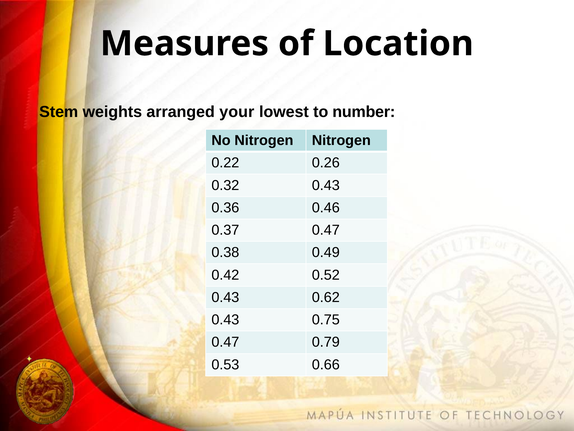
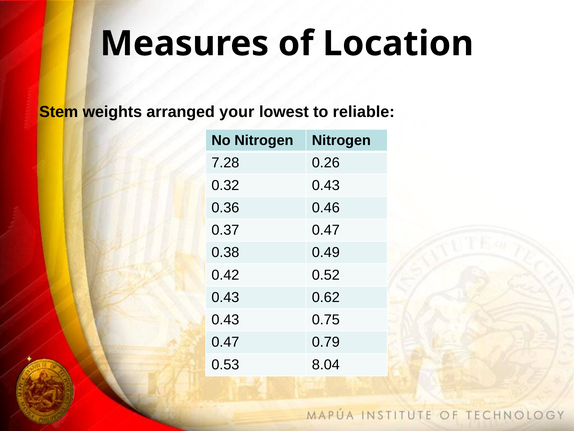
number: number -> reliable (364, 112)
0.22: 0.22 -> 7.28 (225, 163)
0.66: 0.66 -> 8.04 (326, 364)
